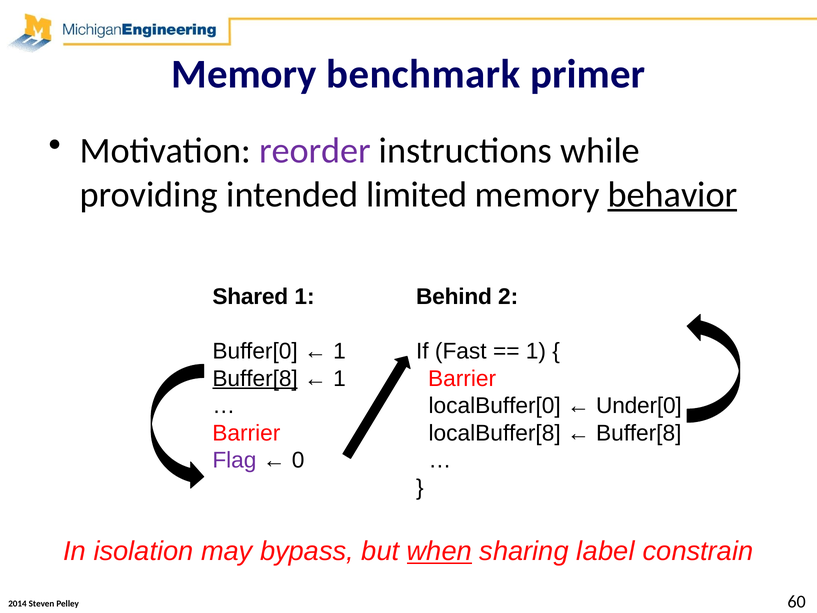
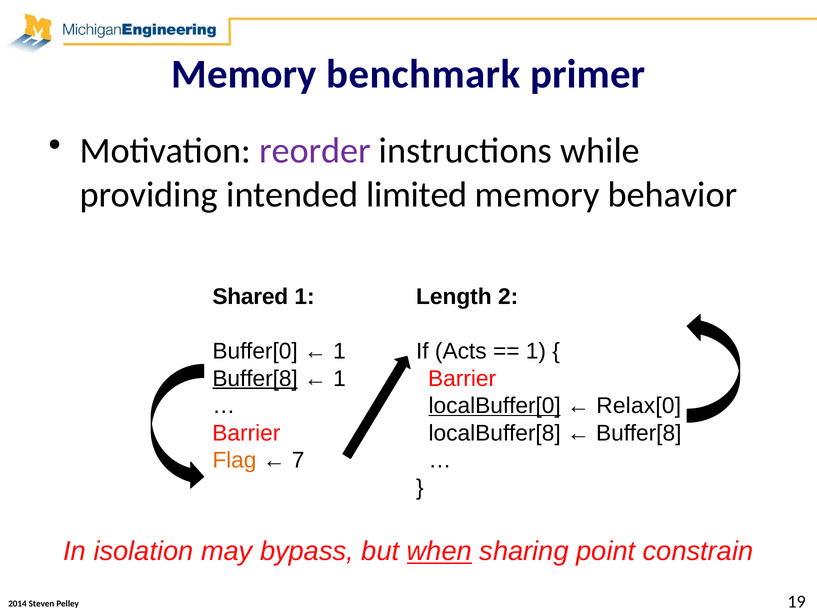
behavior underline: present -> none (673, 194)
Behind: Behind -> Length (454, 297)
Fast: Fast -> Acts (461, 351)
localBuffer[0 underline: none -> present (495, 406)
Under[0: Under[0 -> Relax[0 (639, 406)
Flag colour: purple -> orange (234, 460)
0: 0 -> 7 (298, 460)
label: label -> point (606, 551)
60: 60 -> 19 (797, 602)
